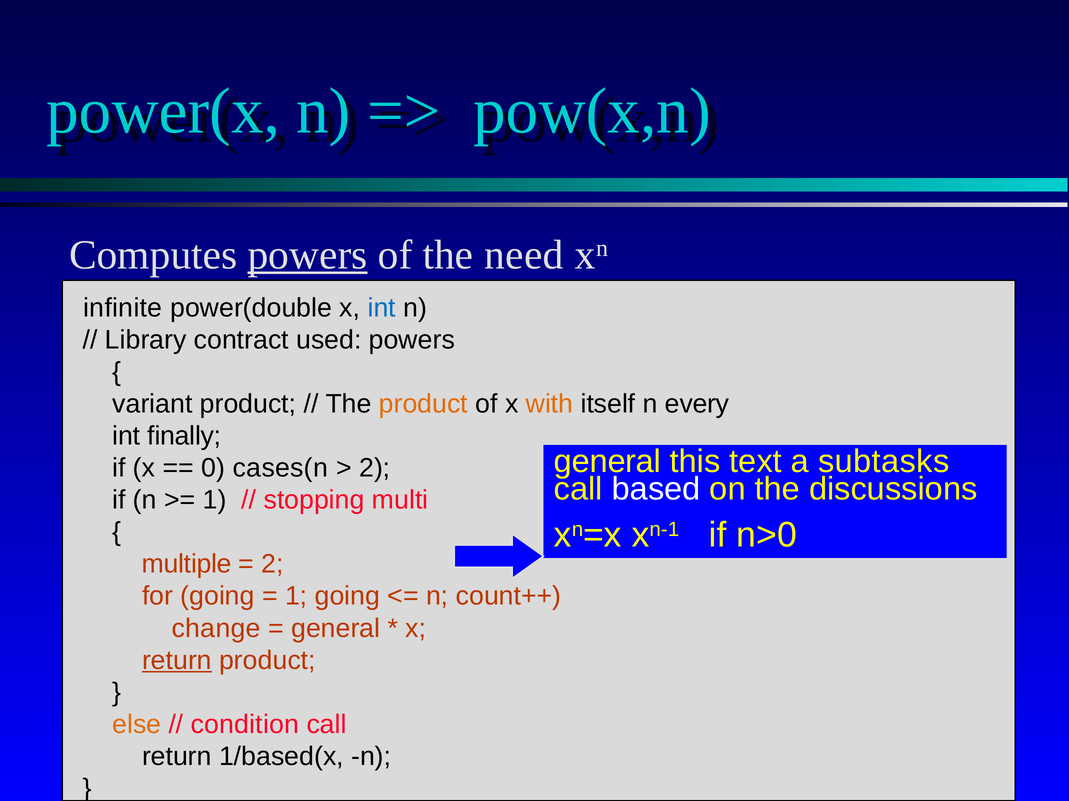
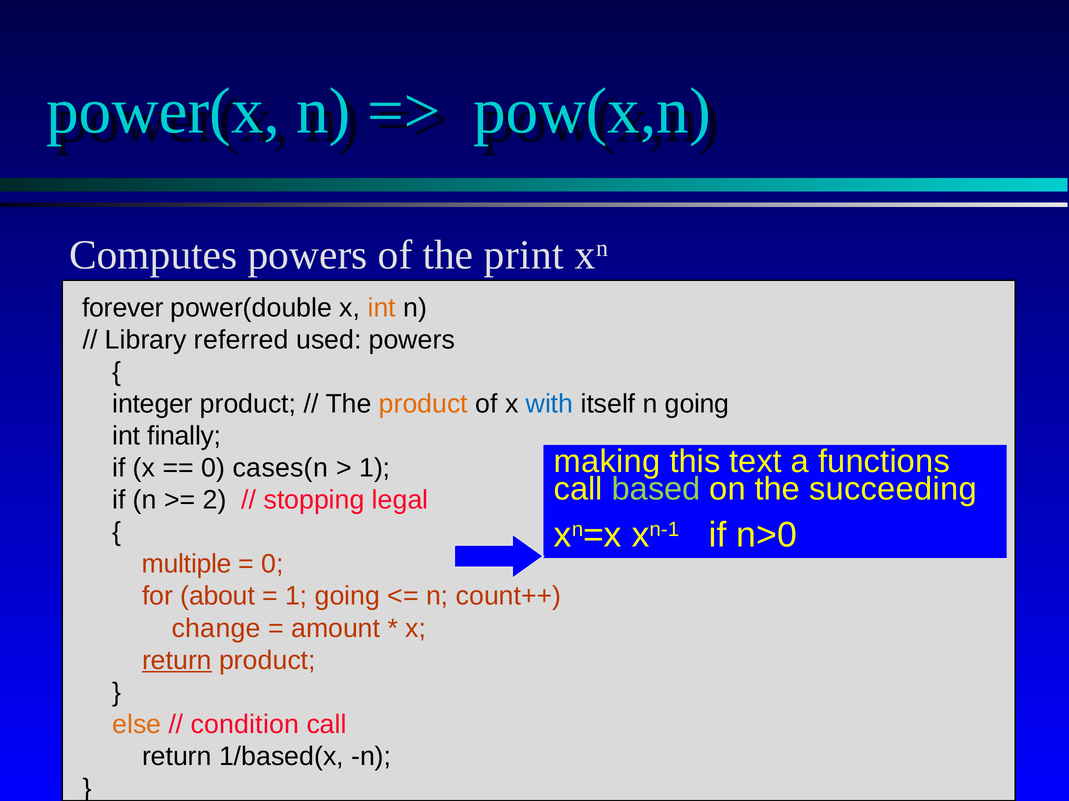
powers underline: present -> none (308, 255)
need: need -> print (524, 255)
infinite: infinite -> forever (123, 308)
int colour: blue -> orange (382, 308)
contract: contract -> referred (241, 340)
variant: variant -> integer (153, 404)
with colour: orange -> blue (549, 404)
n every: every -> going (697, 404)
general: general -> making (607, 462)
subtasks: subtasks -> functions (884, 462)
2: 2 -> 1 (375, 468)
based colour: white -> light green (656, 489)
discussions: discussions -> succeeding (893, 489)
1: 1 -> 2 (215, 501)
multi: multi -> legal (400, 501)
2: 2 -> 0 (273, 565)
for going: going -> about (218, 597)
general: general -> amount (336, 629)
